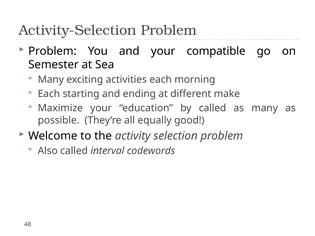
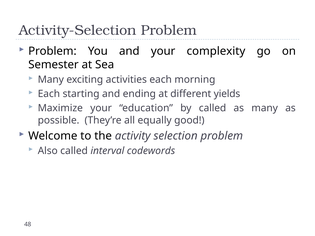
compatible: compatible -> complexity (216, 51)
make: make -> yields (227, 94)
